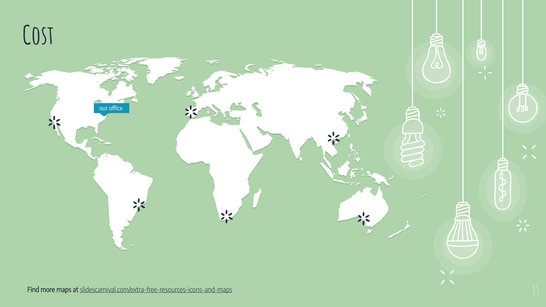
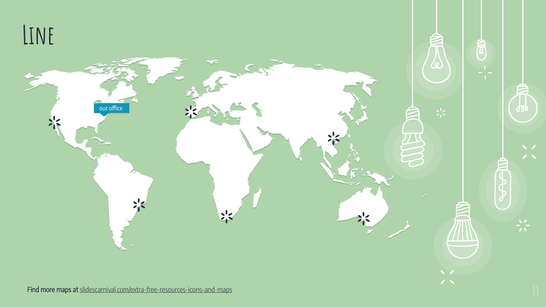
Cost: Cost -> Line (38, 36)
